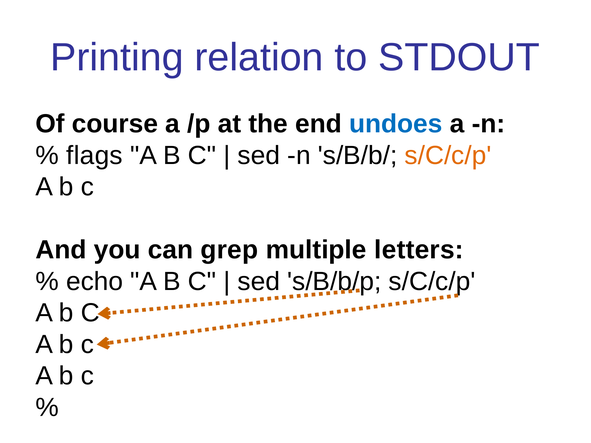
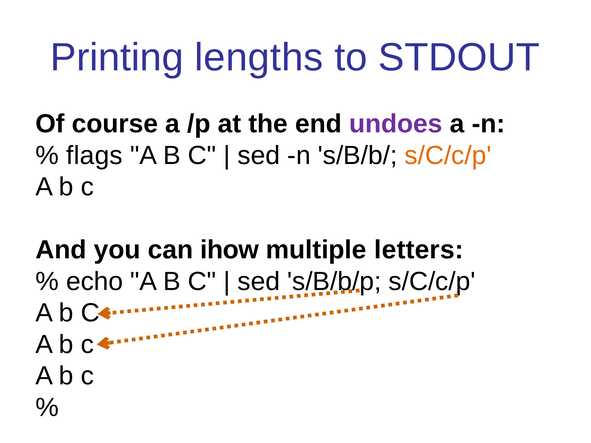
relation: relation -> lengths (259, 57)
undoes colour: blue -> purple (396, 124)
grep: grep -> ihow (230, 250)
